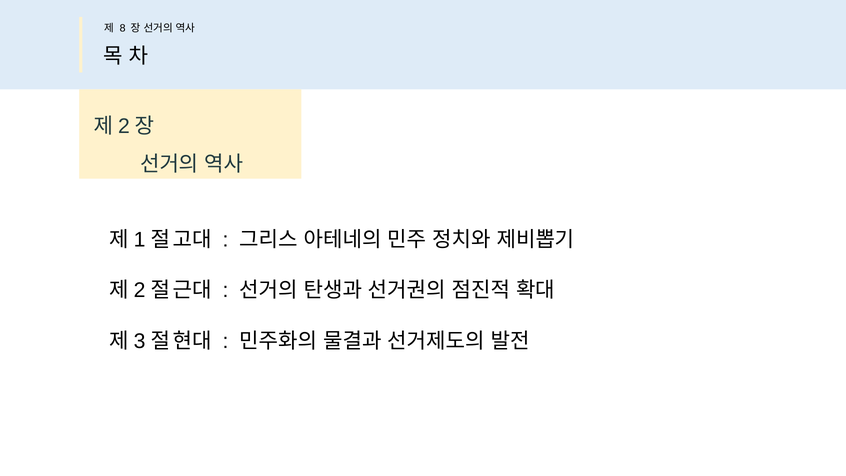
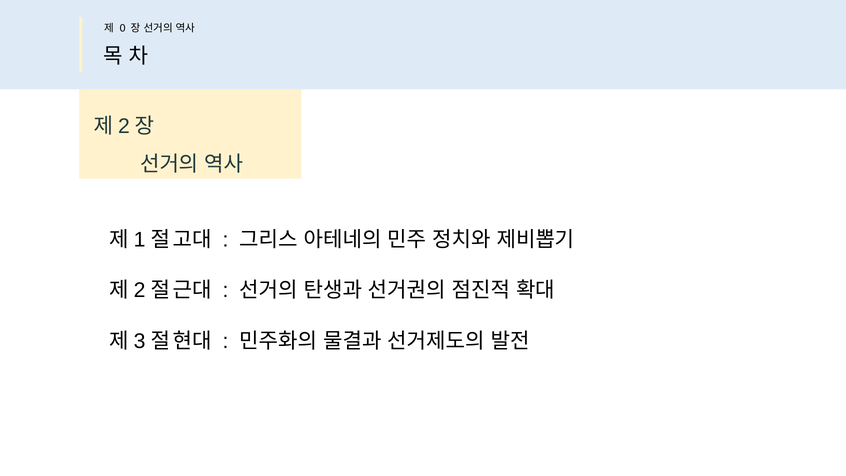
8: 8 -> 0 (123, 28)
